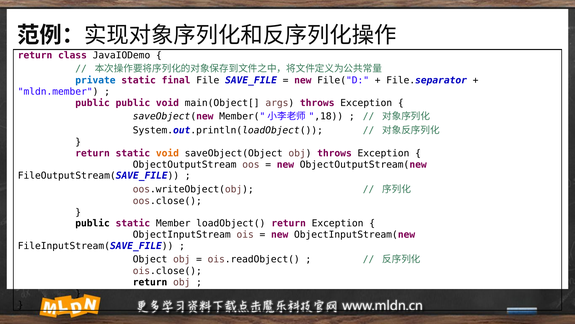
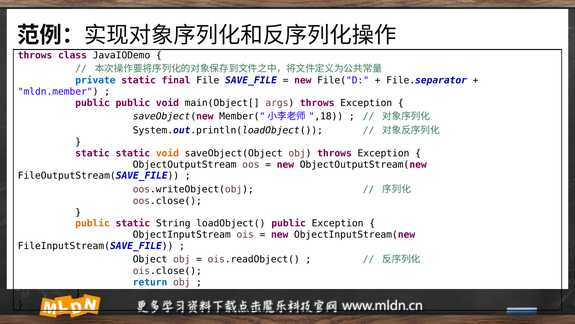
return: return -> throws (35, 55)
return: return -> static (93, 153)
public colour: black -> orange (93, 223)
Member: Member -> String (173, 223)
loadObject( return: return -> public (289, 223)
return colour: black -> blue (150, 282)
